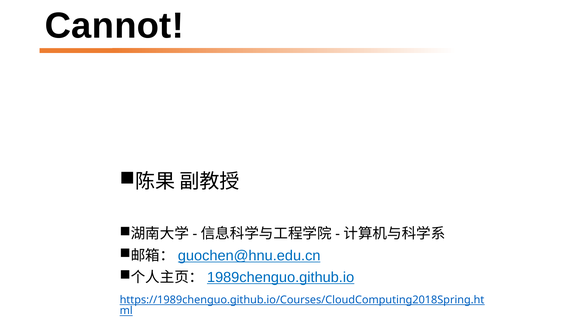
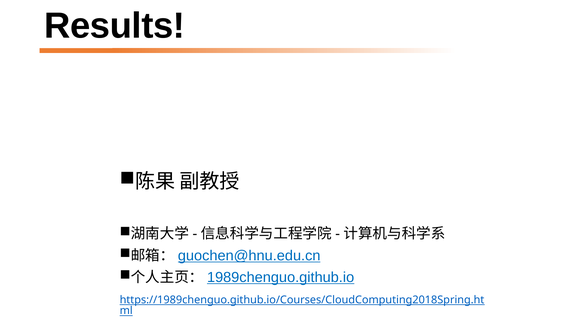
Cannot: Cannot -> Results (115, 26)
